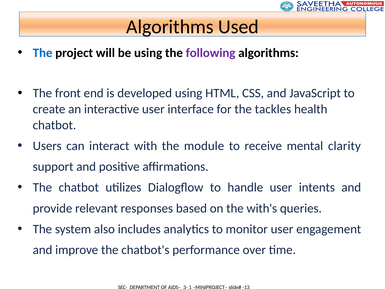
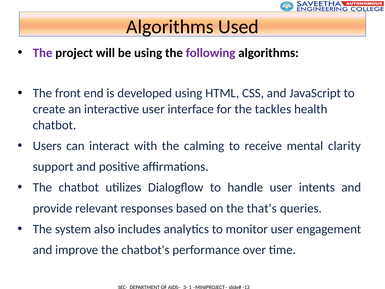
The colour: blue -> purple (43, 53)
module: module -> calming (204, 146)
with's: with's -> that's (262, 208)
